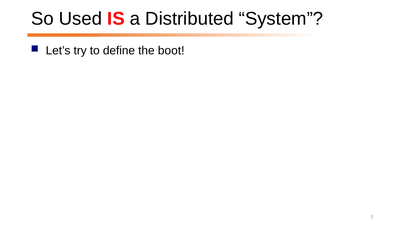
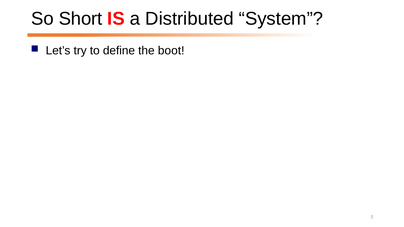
Used: Used -> Short (80, 19)
